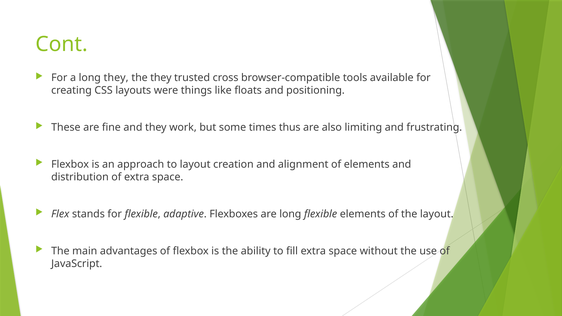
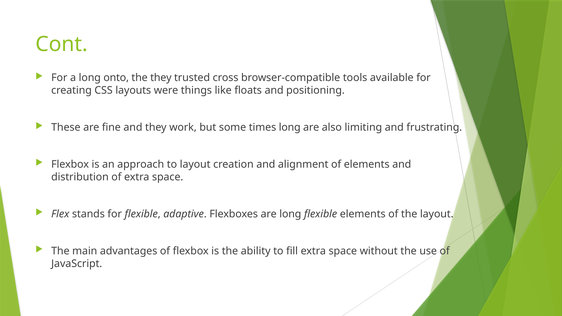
long they: they -> onto (116, 78)
times thus: thus -> long (290, 127)
